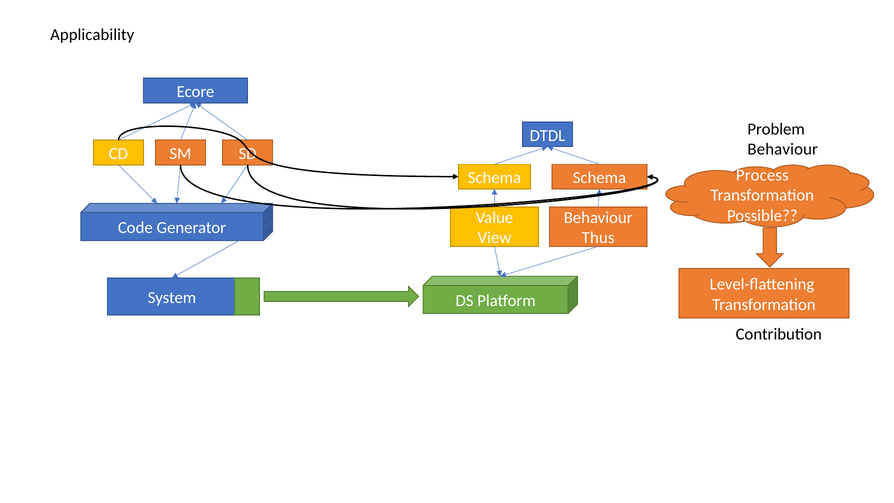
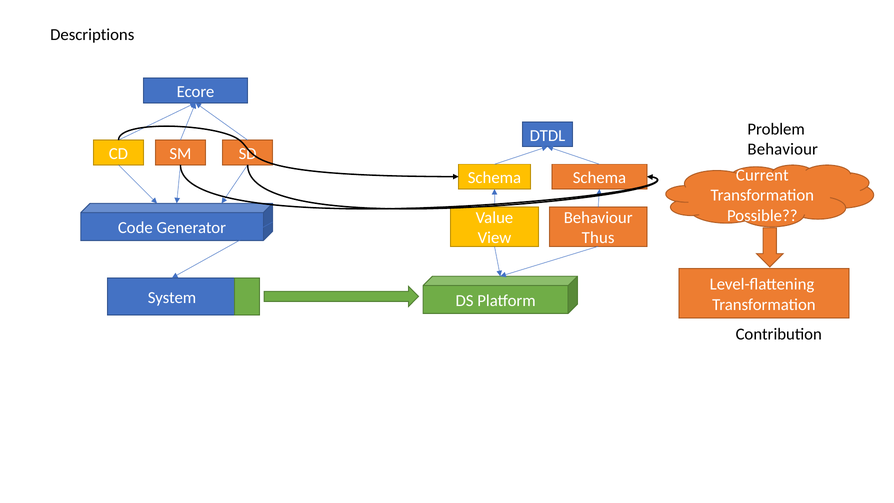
Applicability: Applicability -> Descriptions (92, 35)
Process: Process -> Current (762, 175)
